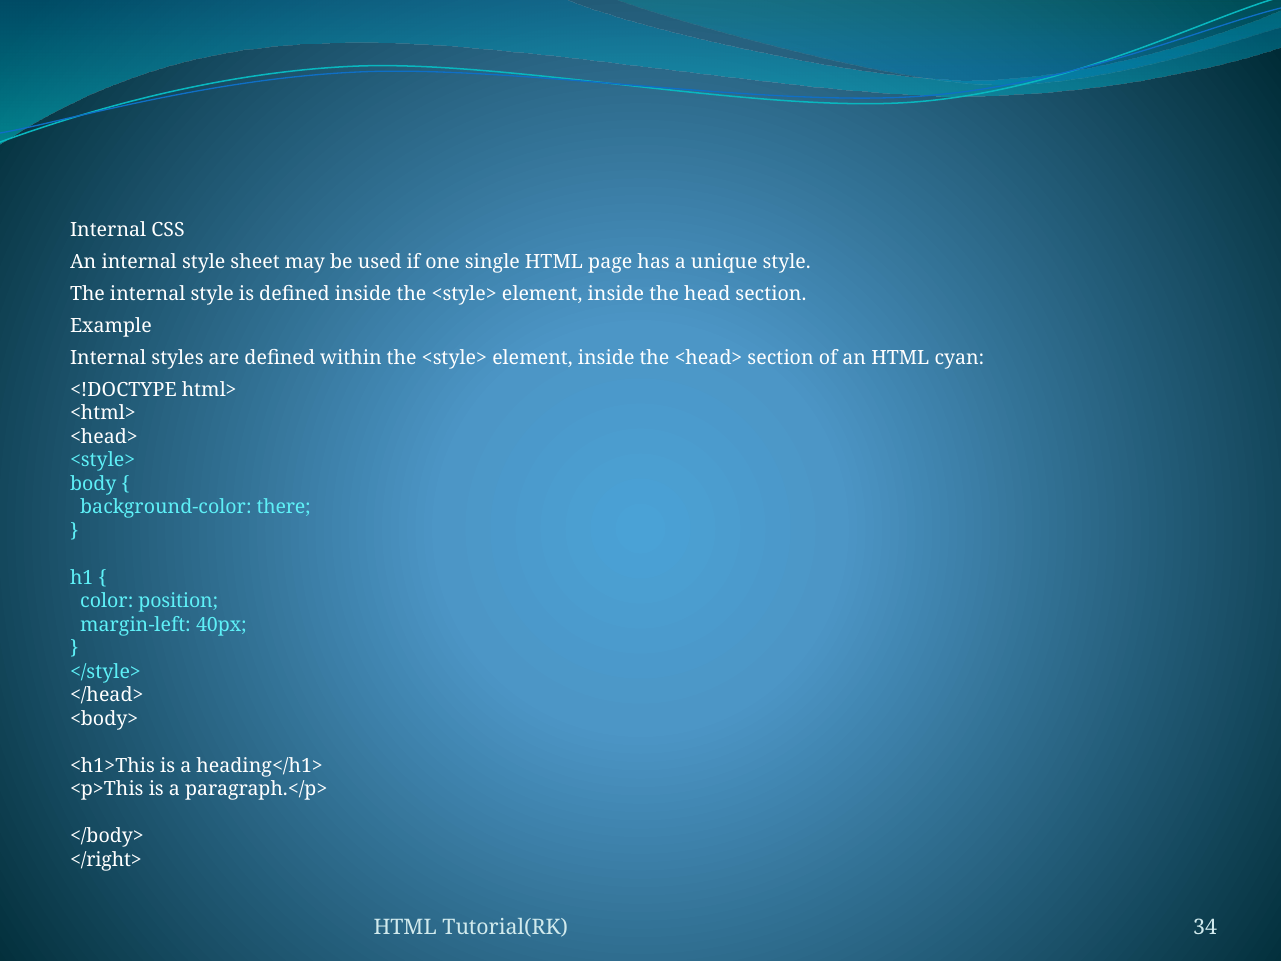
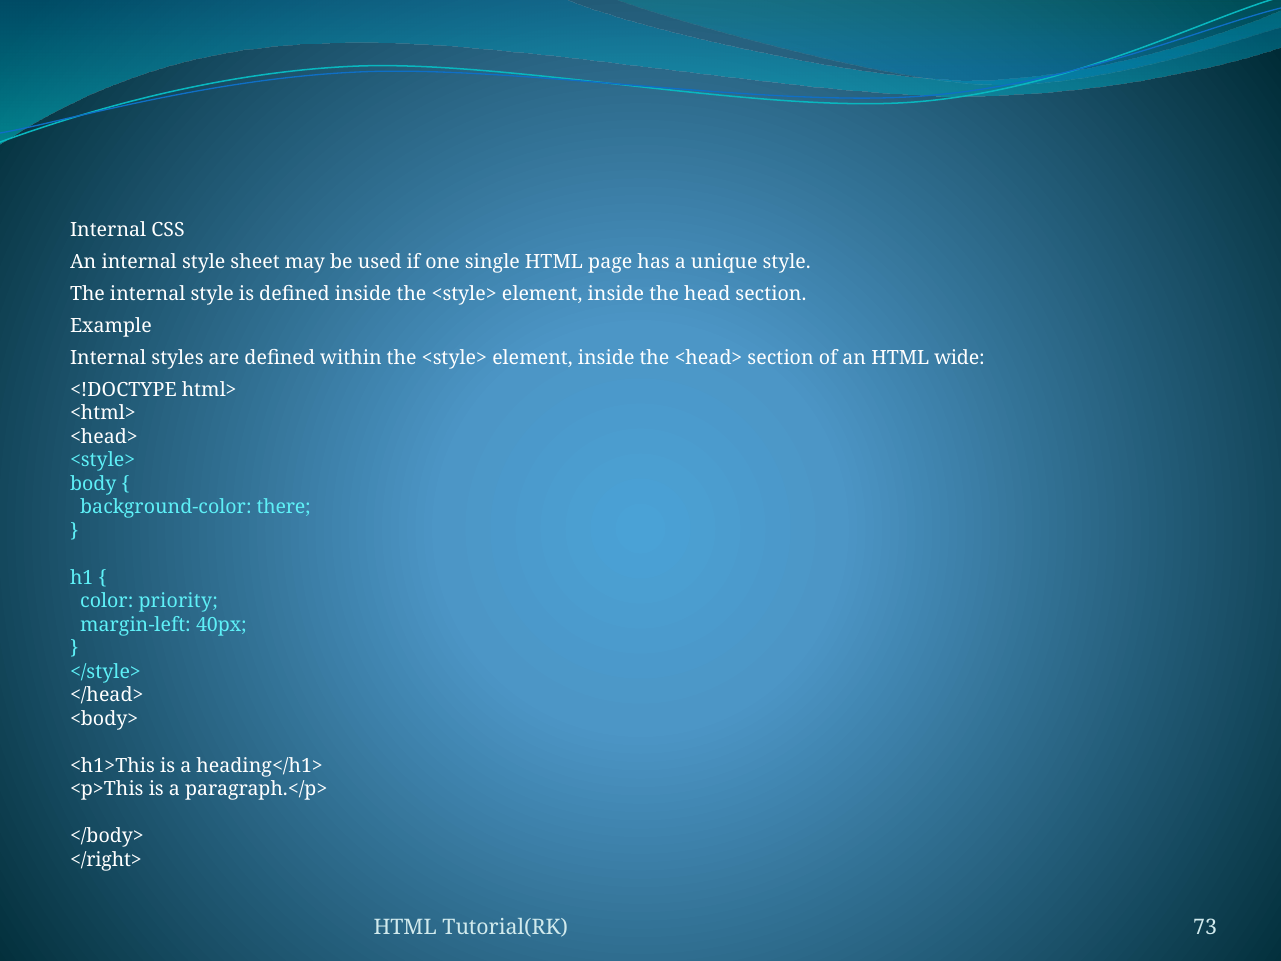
cyan: cyan -> wide (959, 358)
position: position -> priority (178, 601)
34: 34 -> 73 (1205, 927)
